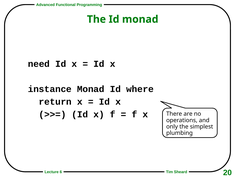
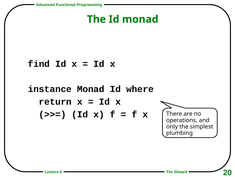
need: need -> find (39, 64)
